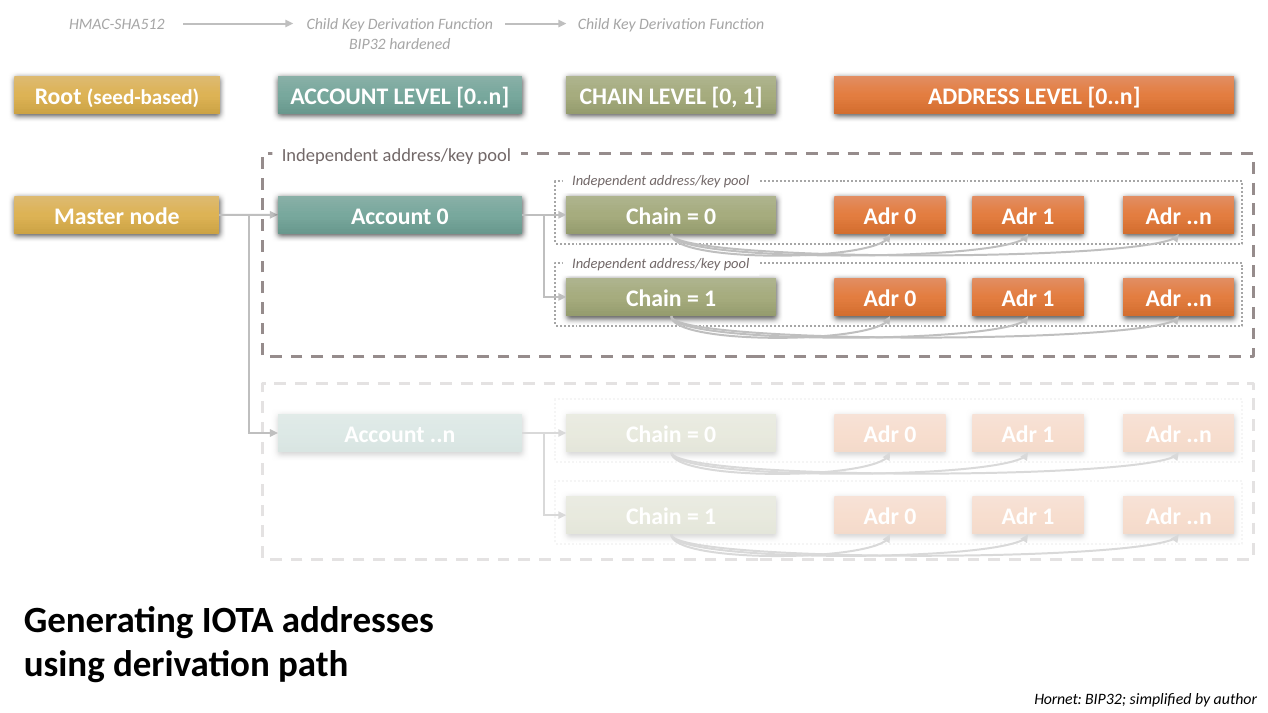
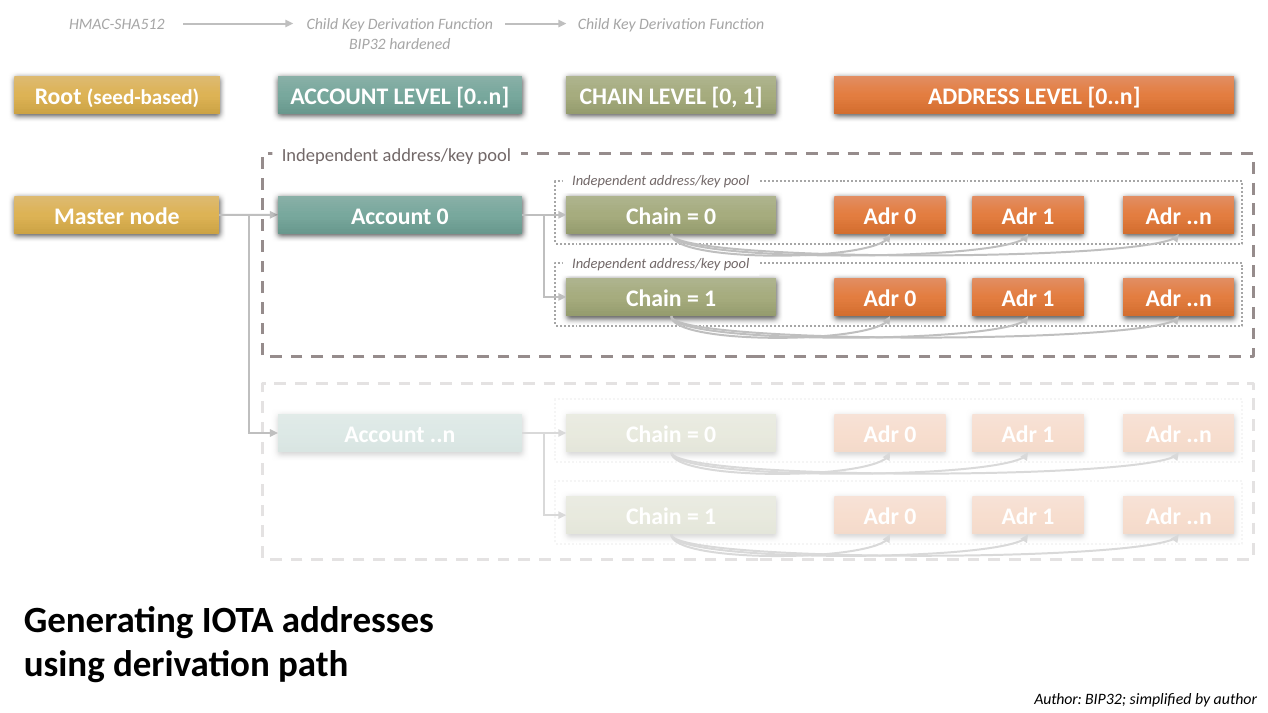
Hornet: Hornet -> Author (1058, 700)
